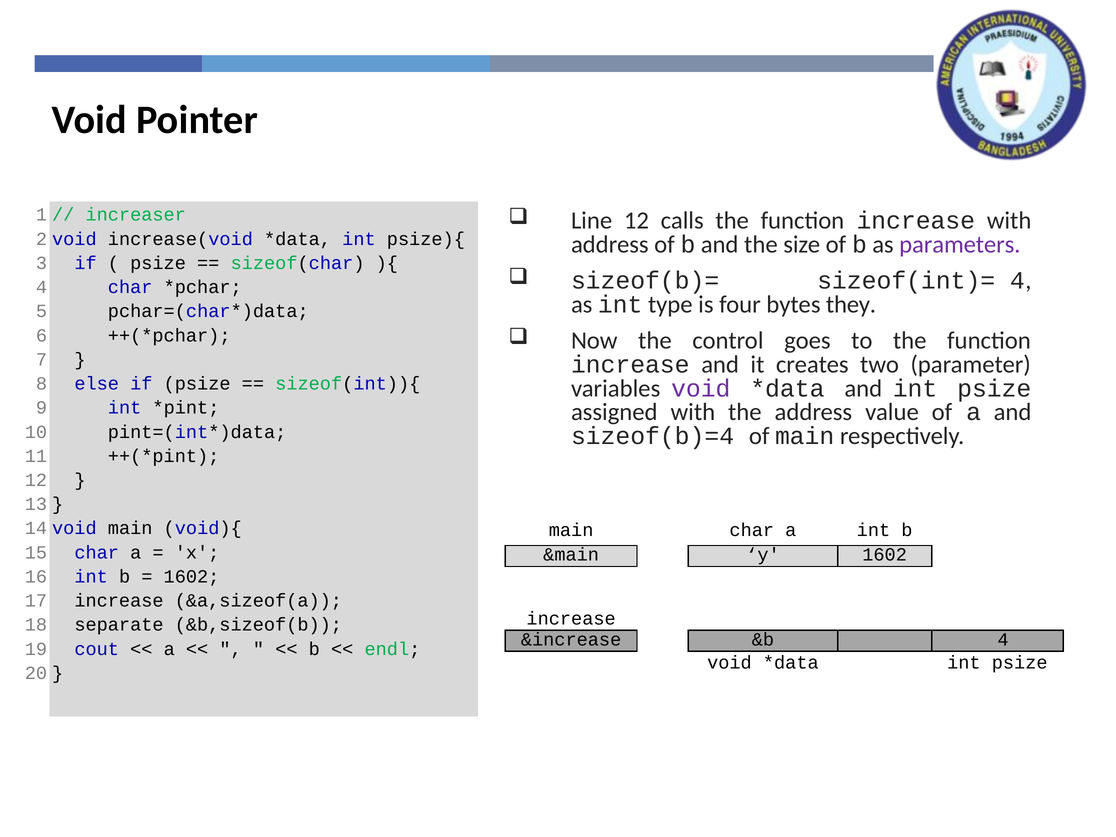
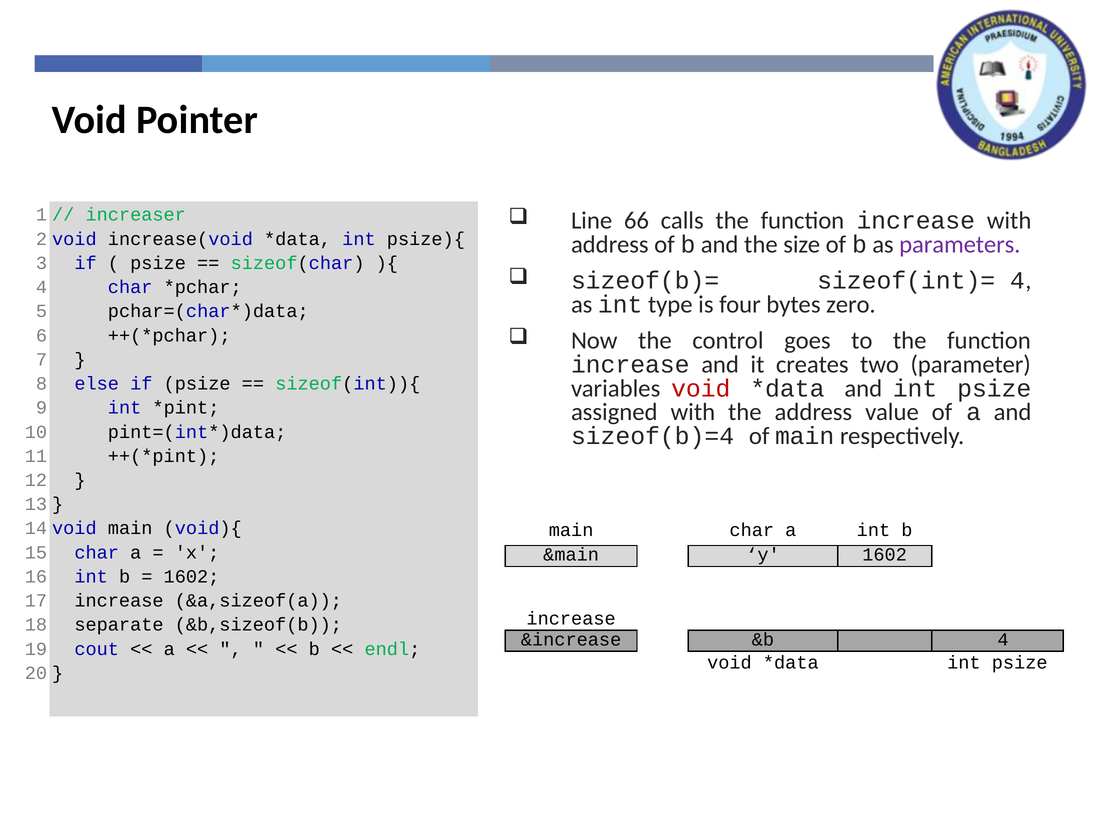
Line 12: 12 -> 66 (636, 221)
they: they -> zero (851, 305)
void colour: purple -> red (701, 388)
